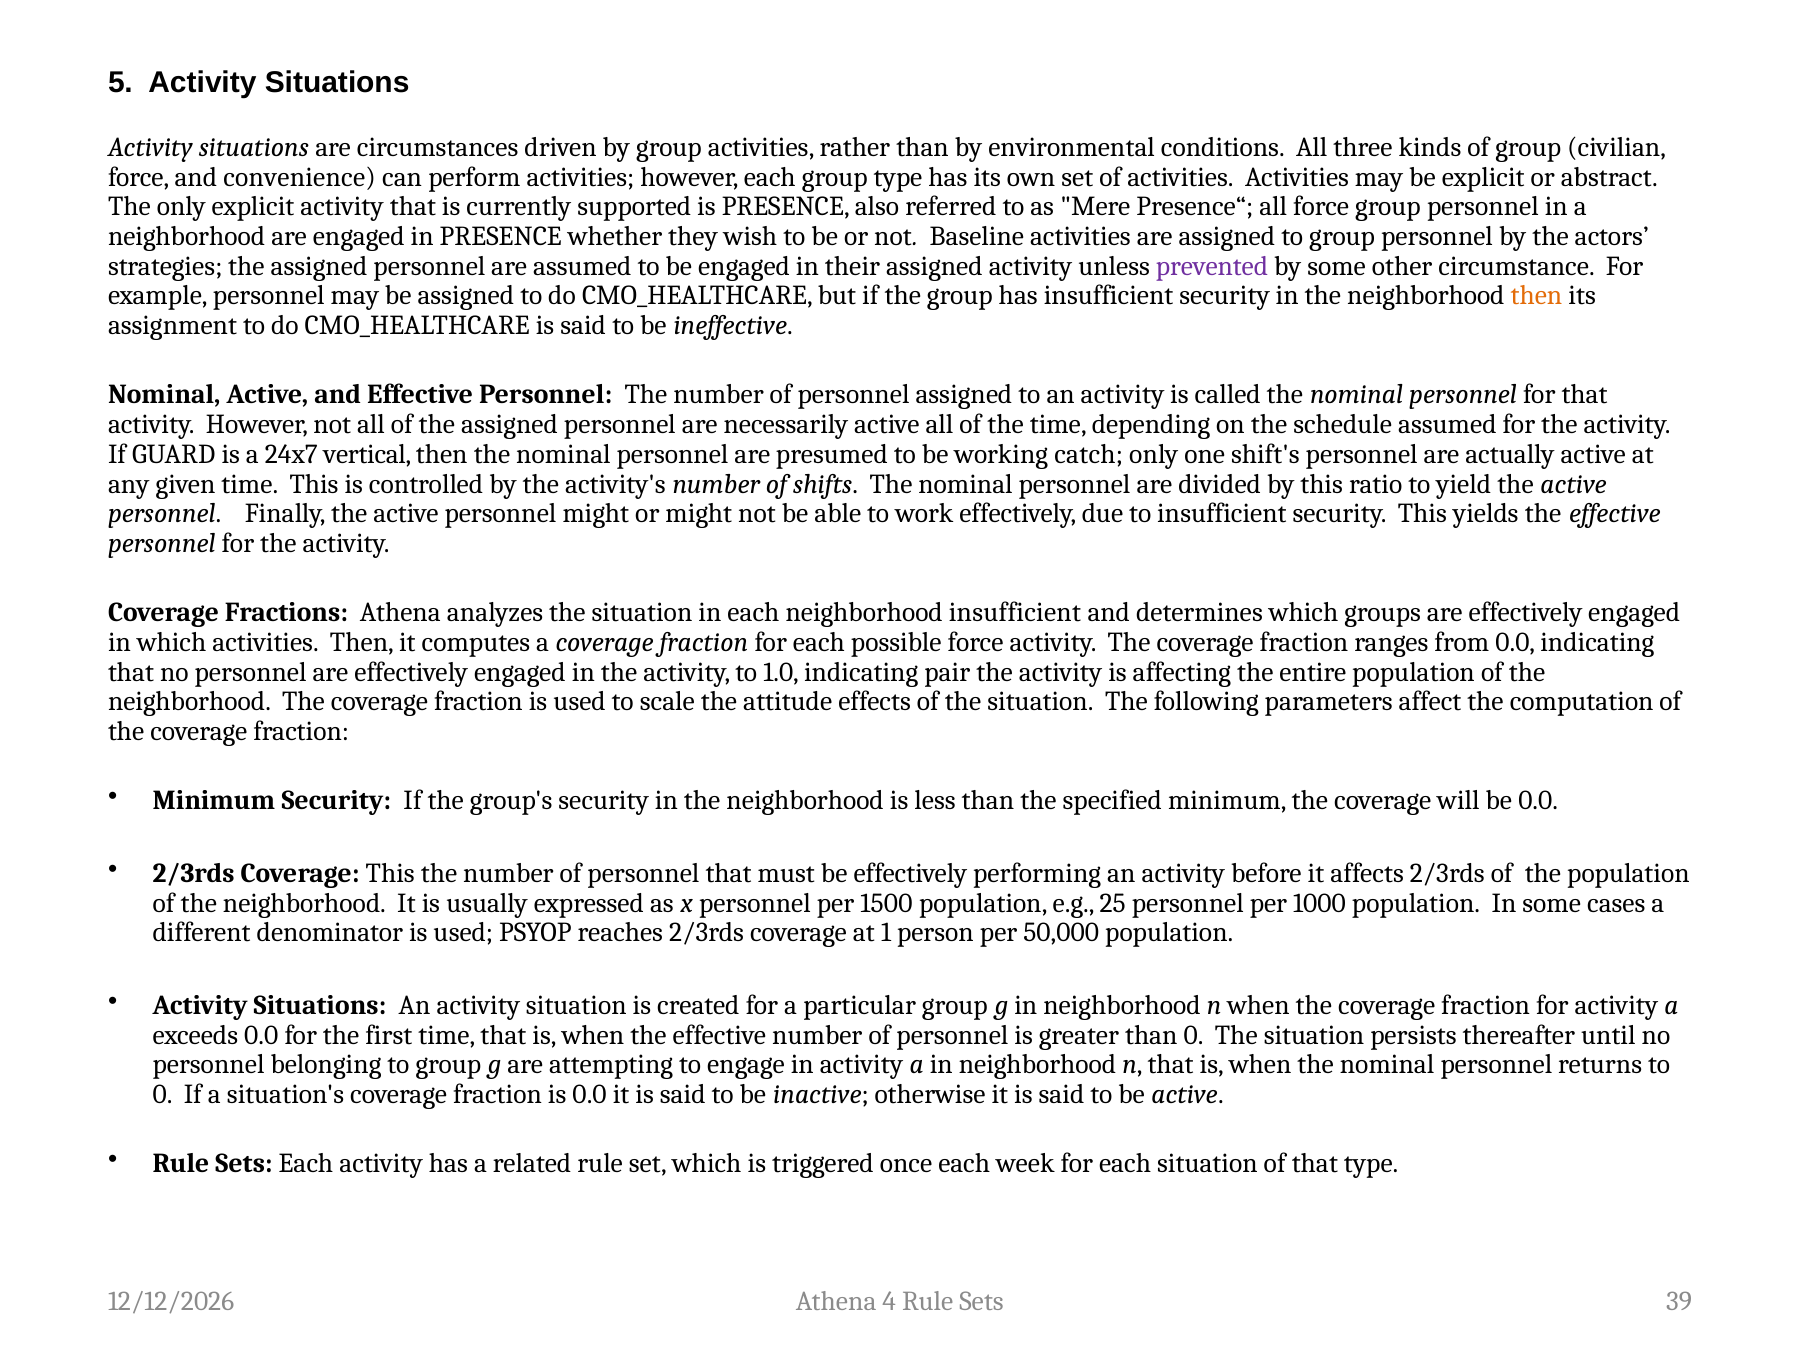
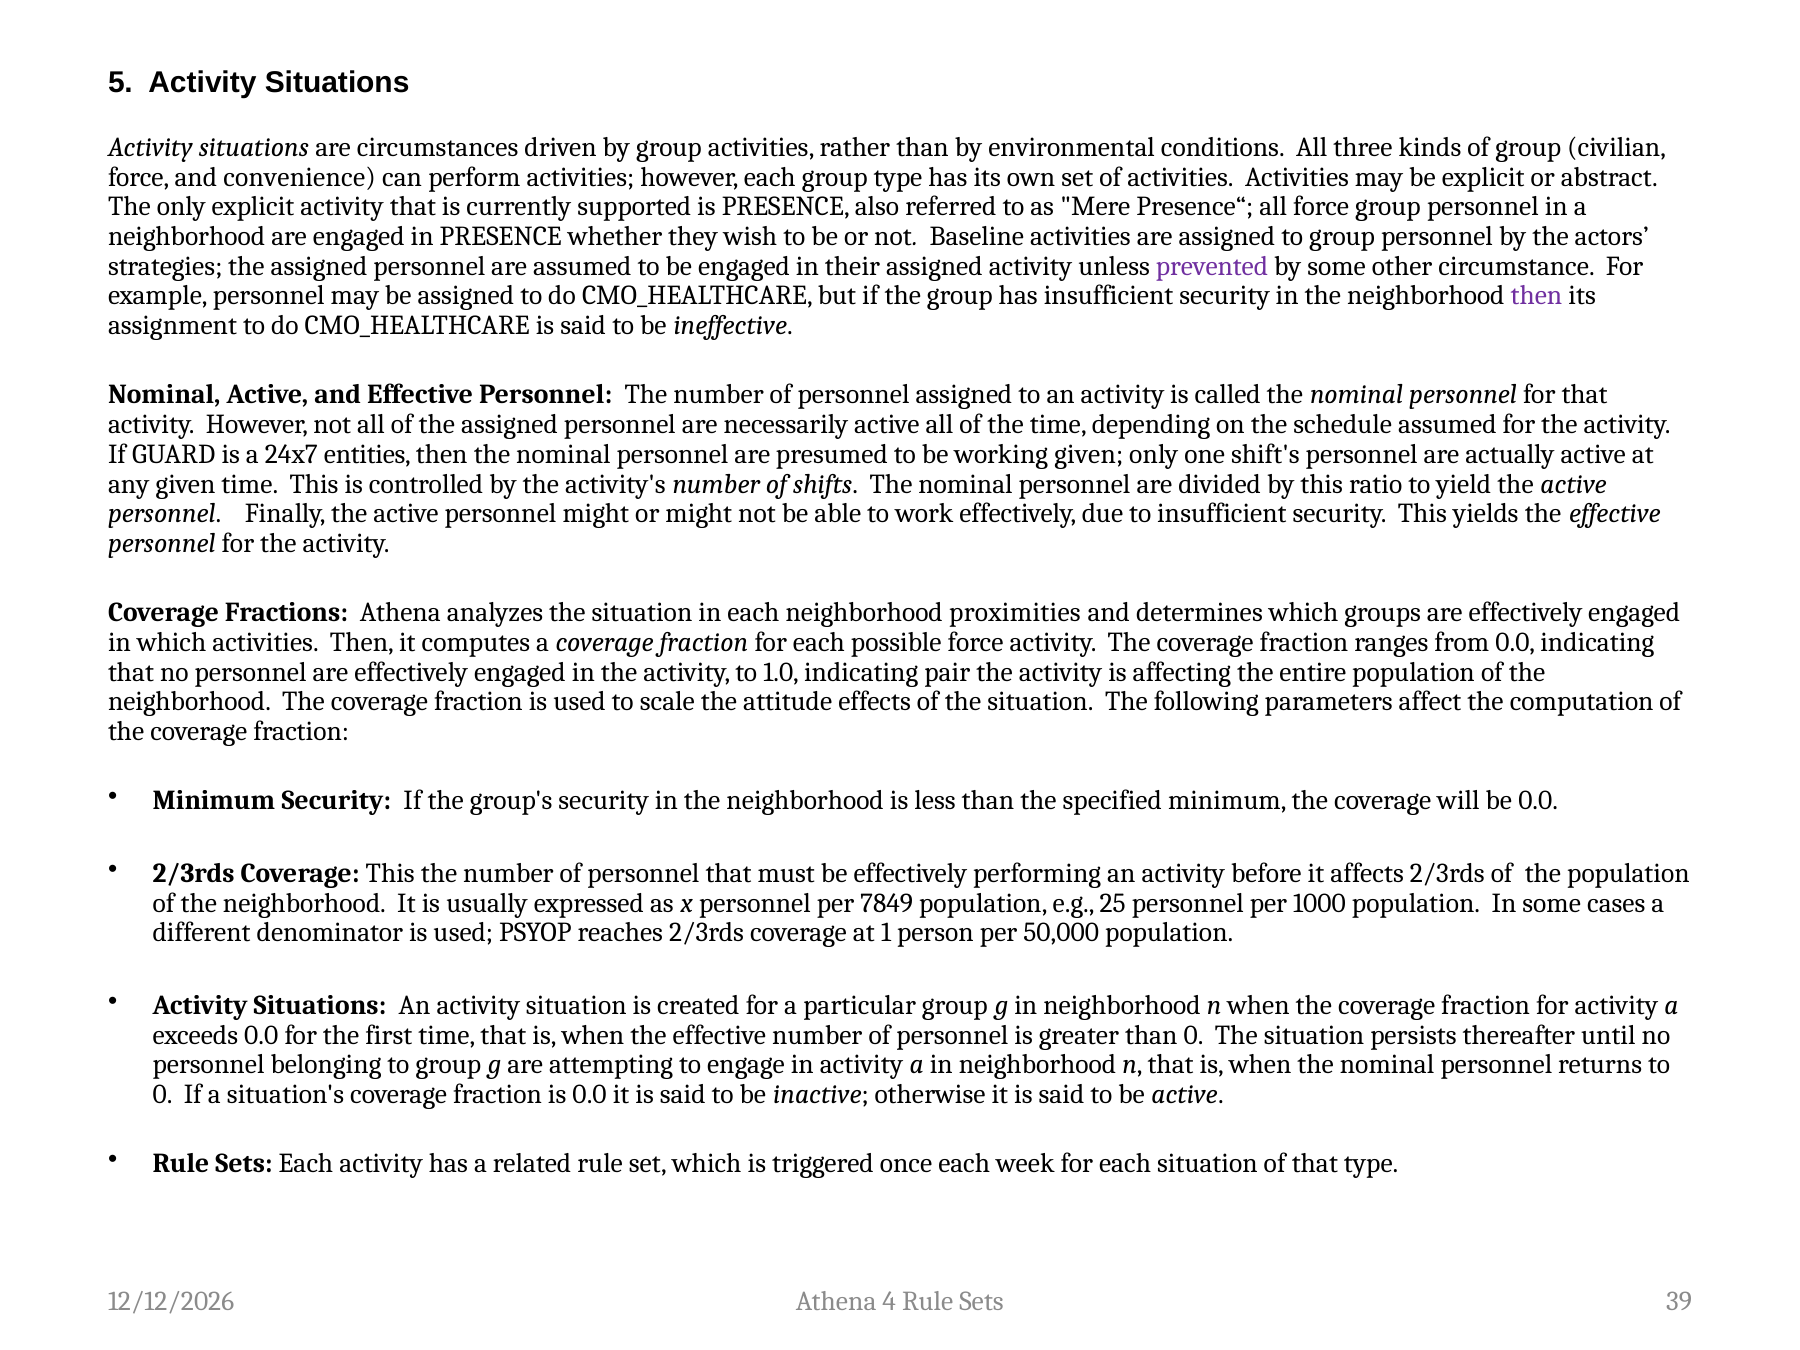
then colour: orange -> purple (1536, 296)
vertical: vertical -> entities (367, 454)
working catch: catch -> given (1089, 454)
neighborhood insufficient: insufficient -> proximities (1015, 613)
1500: 1500 -> 7849 (887, 903)
